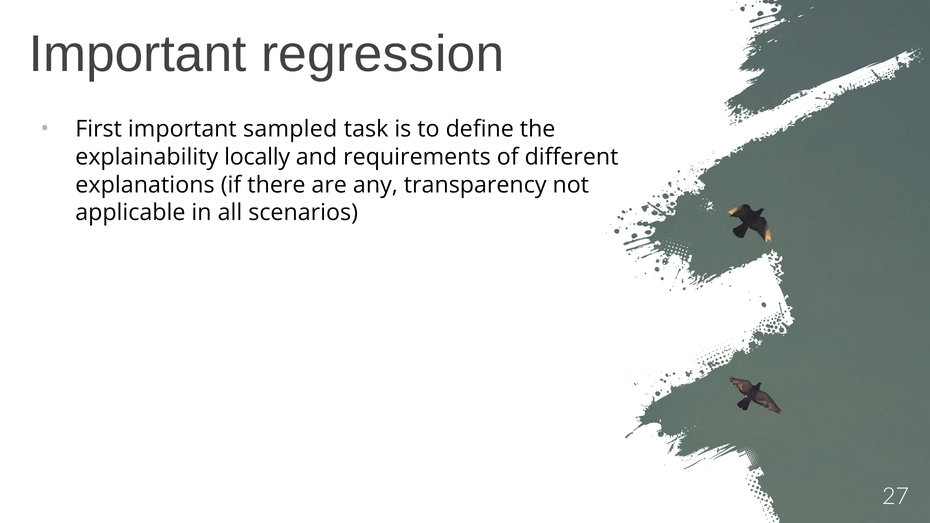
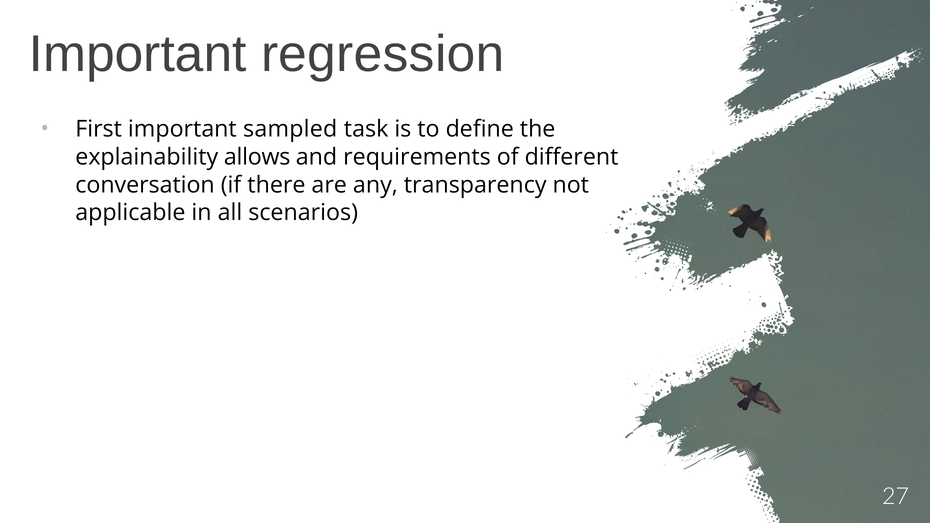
locally: locally -> allows (257, 157)
explanations: explanations -> conversation (145, 185)
